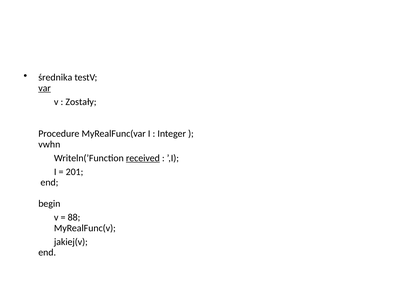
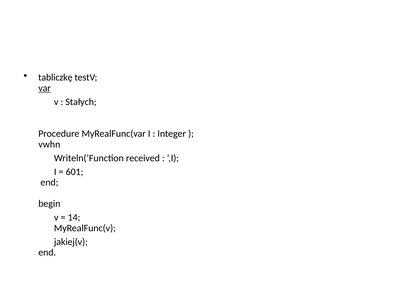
średnika: średnika -> tabliczkę (55, 77)
Zostały: Zostały -> Stałych (81, 102)
received underline: present -> none (143, 158)
201: 201 -> 601 (74, 172)
88: 88 -> 14 (74, 217)
